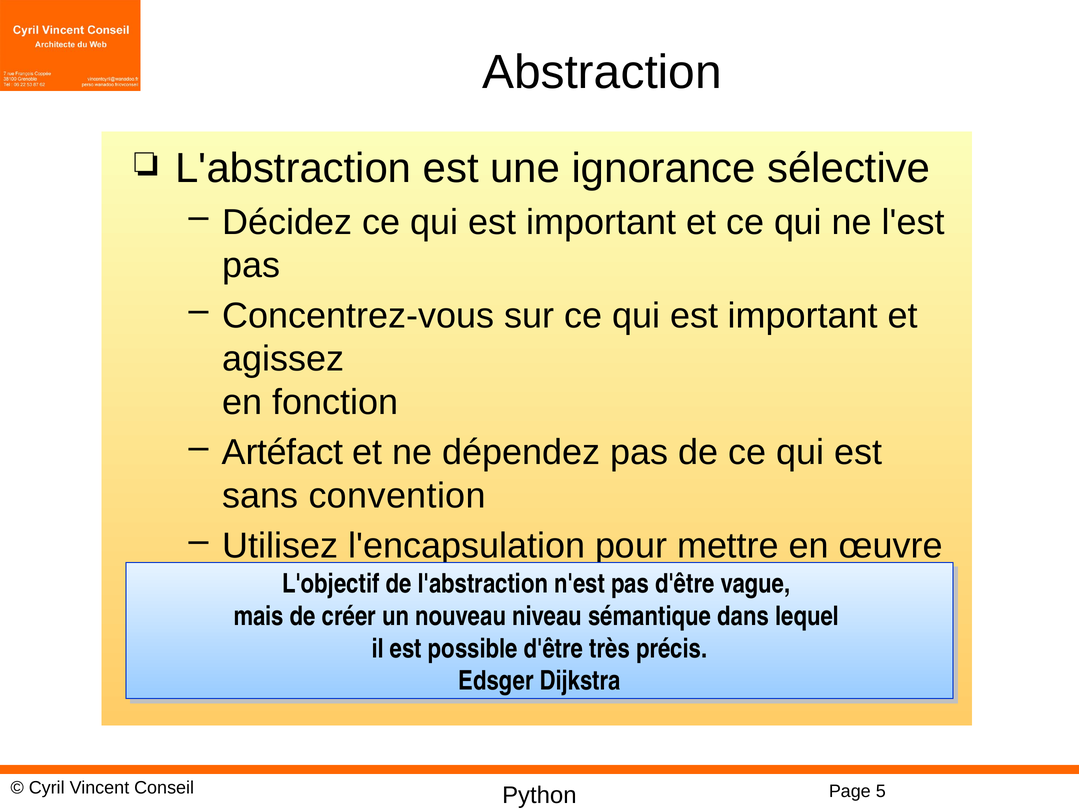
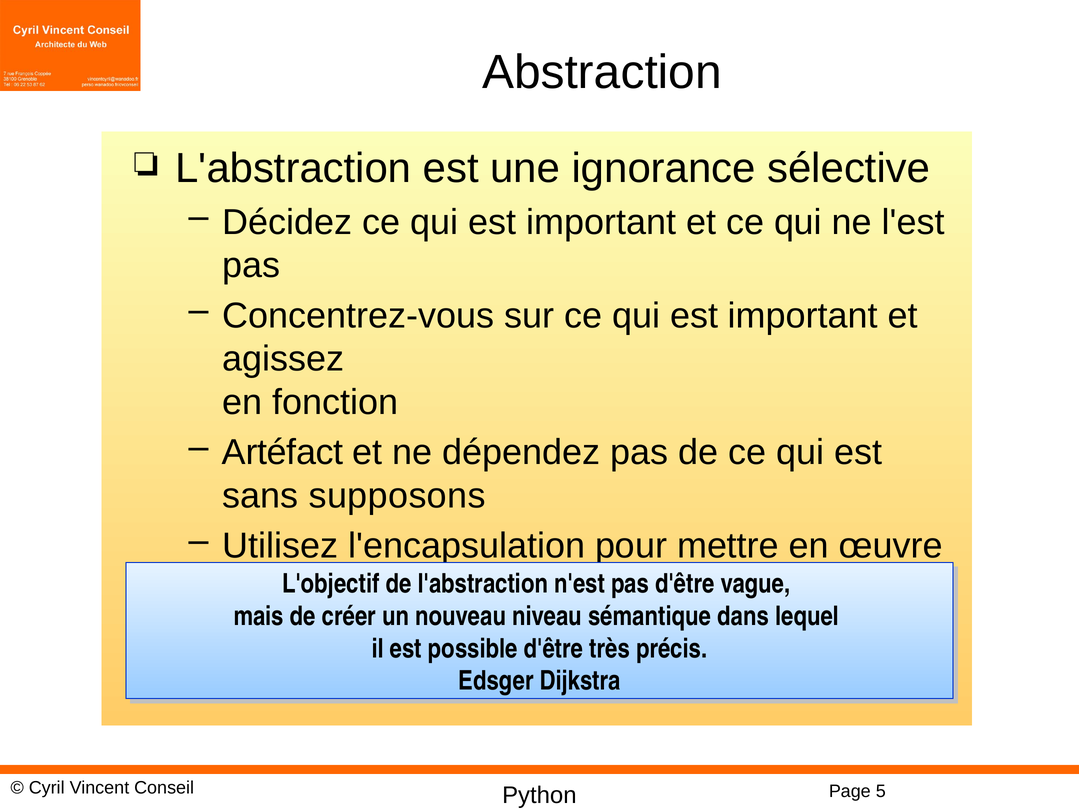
convention: convention -> supposons (397, 495)
